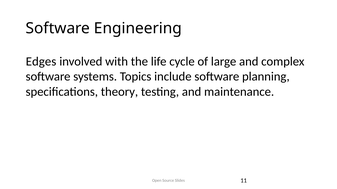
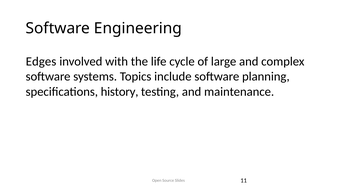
theory: theory -> history (120, 92)
